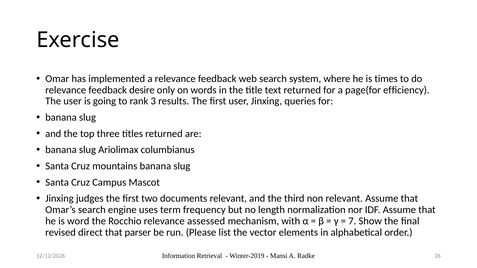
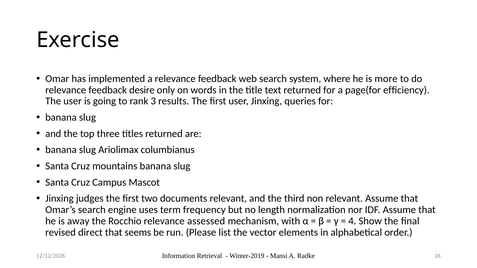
times: times -> more (386, 79)
word: word -> away (78, 221)
7: 7 -> 4 (352, 221)
parser: parser -> seems (138, 233)
